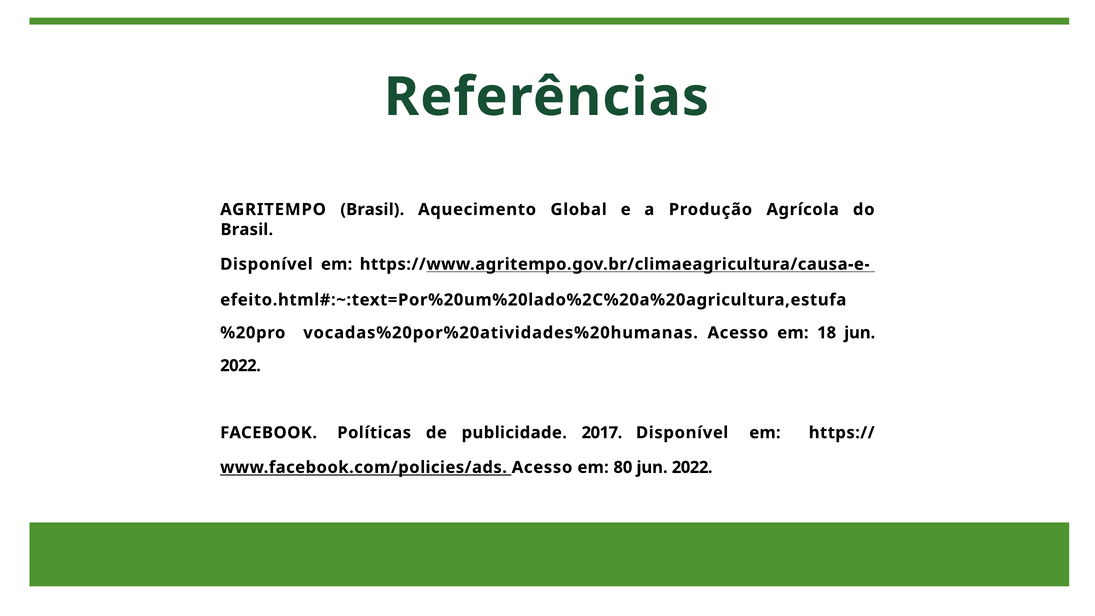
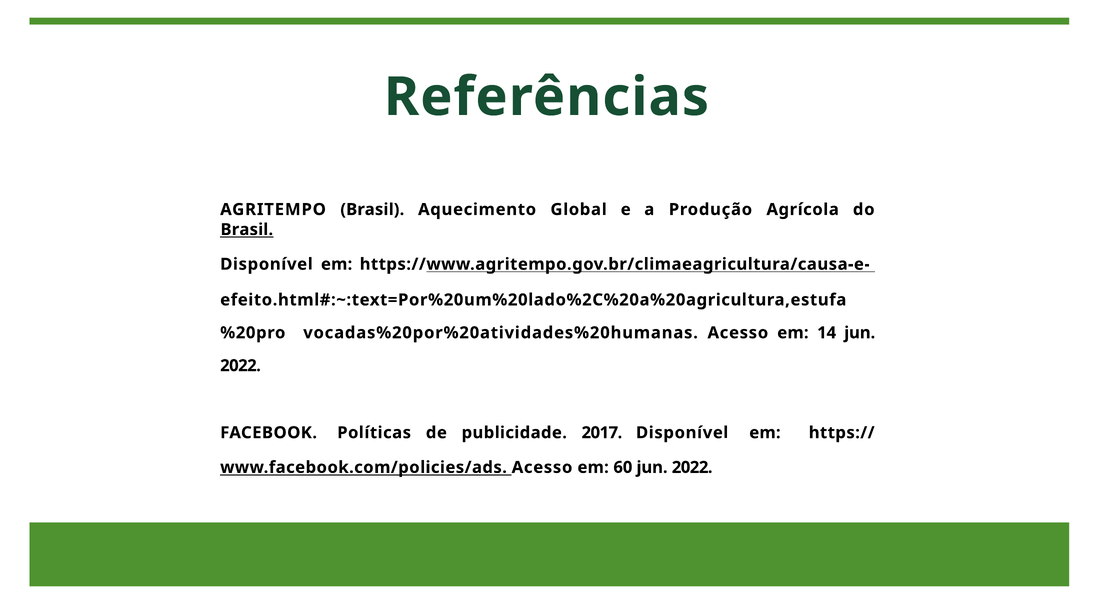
Brasil underline: none -> present (247, 230)
18: 18 -> 14 (827, 333)
80: 80 -> 60 (623, 467)
